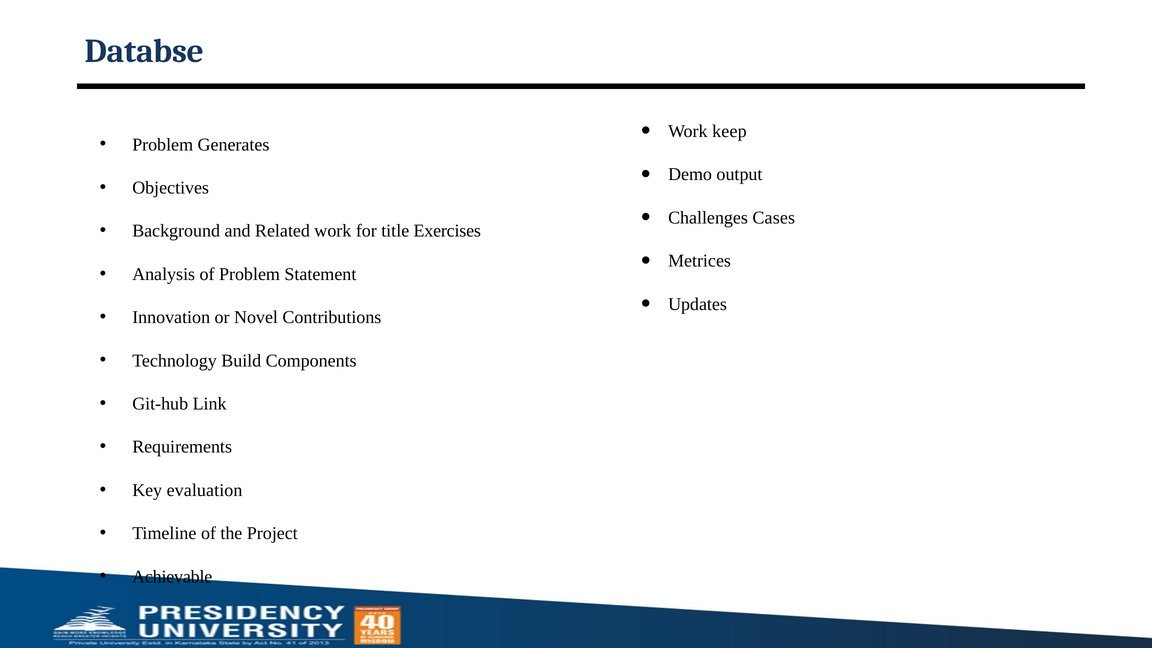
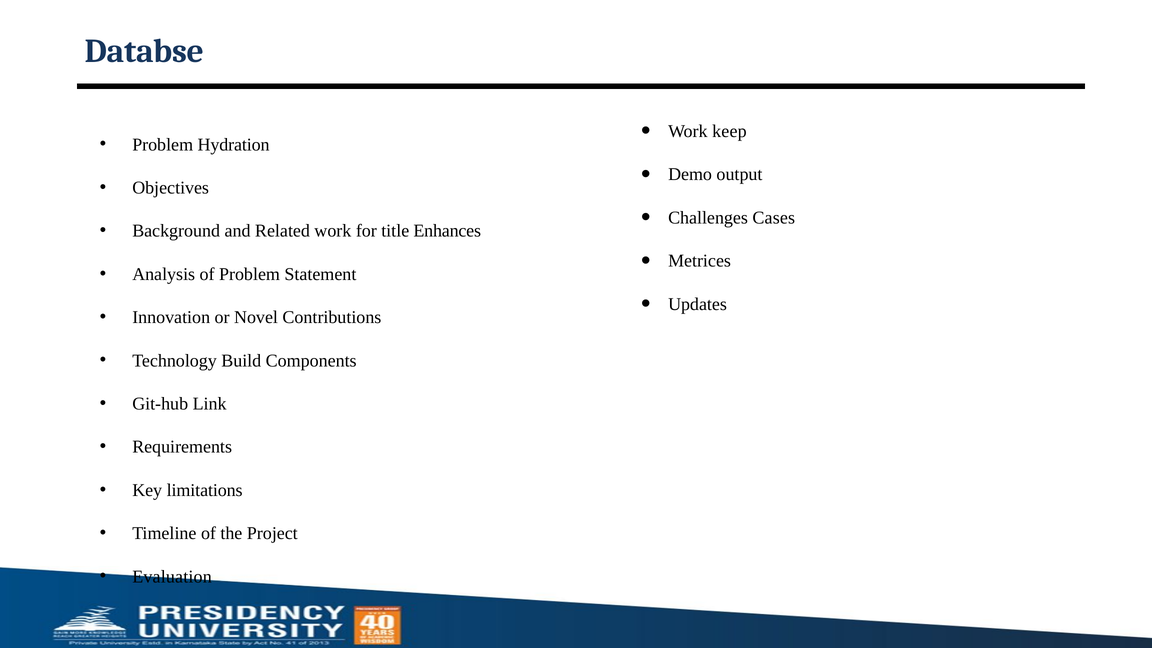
Generates: Generates -> Hydration (234, 145)
Exercises: Exercises -> Enhances (447, 231)
evaluation: evaluation -> limitations (205, 490)
Achievable: Achievable -> Evaluation (172, 577)
